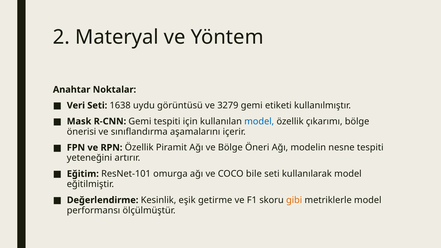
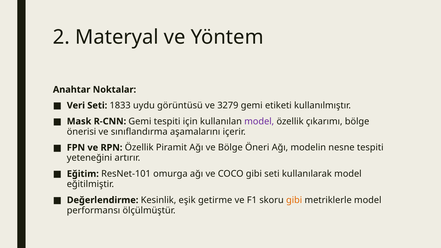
1638: 1638 -> 1833 (120, 105)
model colour: blue -> purple (259, 121)
COCO bile: bile -> gibi (254, 174)
